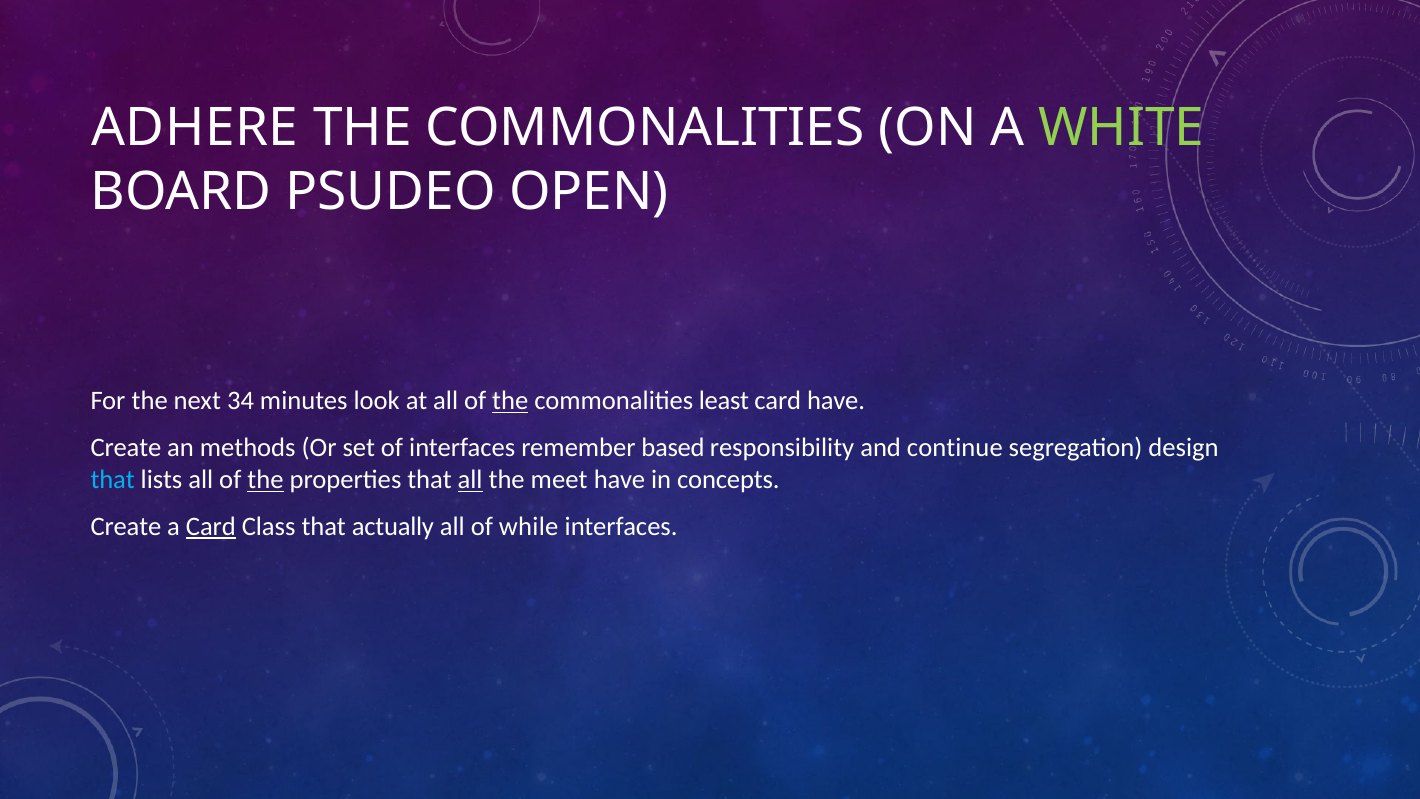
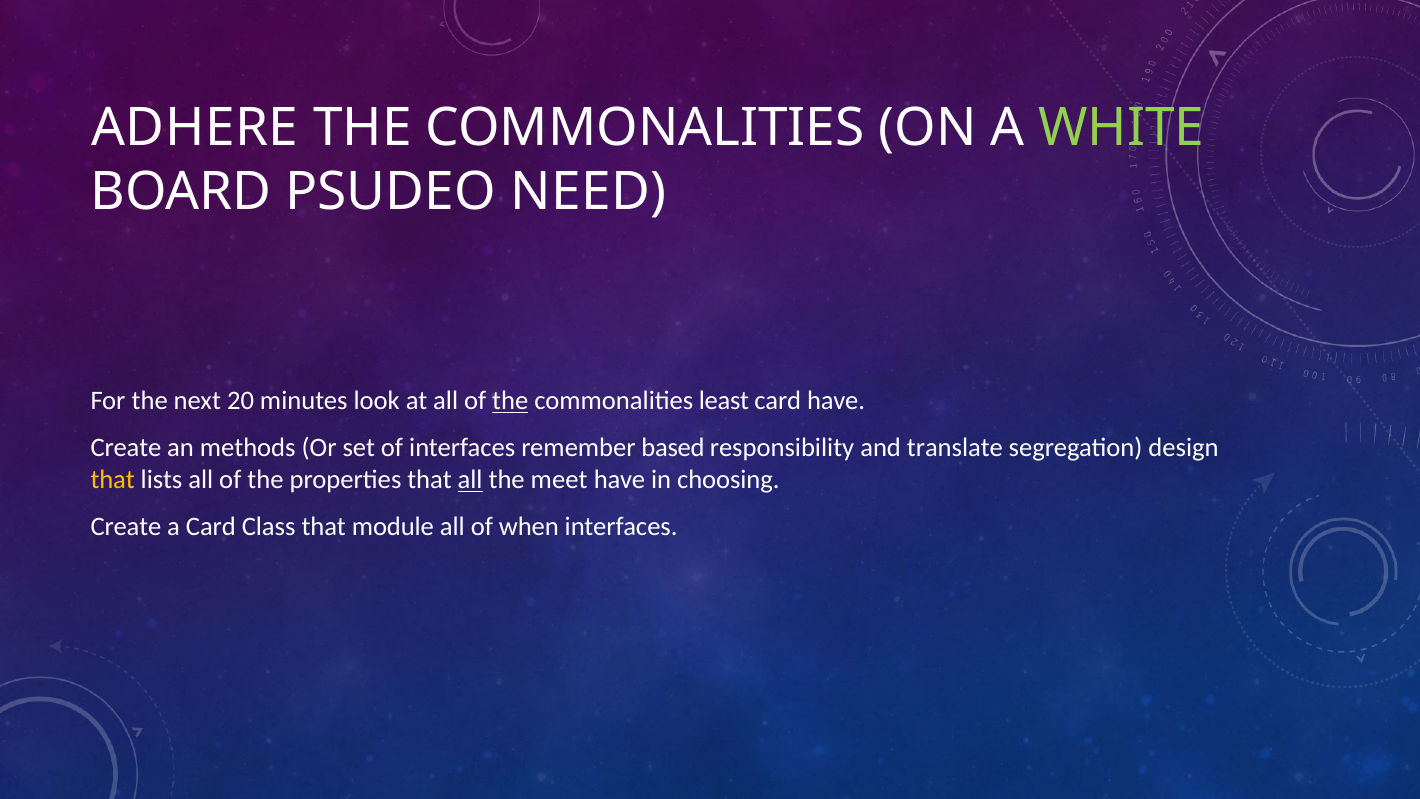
OPEN: OPEN -> NEED (589, 191)
34: 34 -> 20 (241, 401)
continue: continue -> translate (955, 448)
that colour: light blue -> yellow (113, 480)
the underline: present -> none (266, 480)
concepts: concepts -> choosing (728, 480)
Card underline: present -> none (211, 527)
actually: actually -> module (393, 527)
while: while -> when (529, 527)
